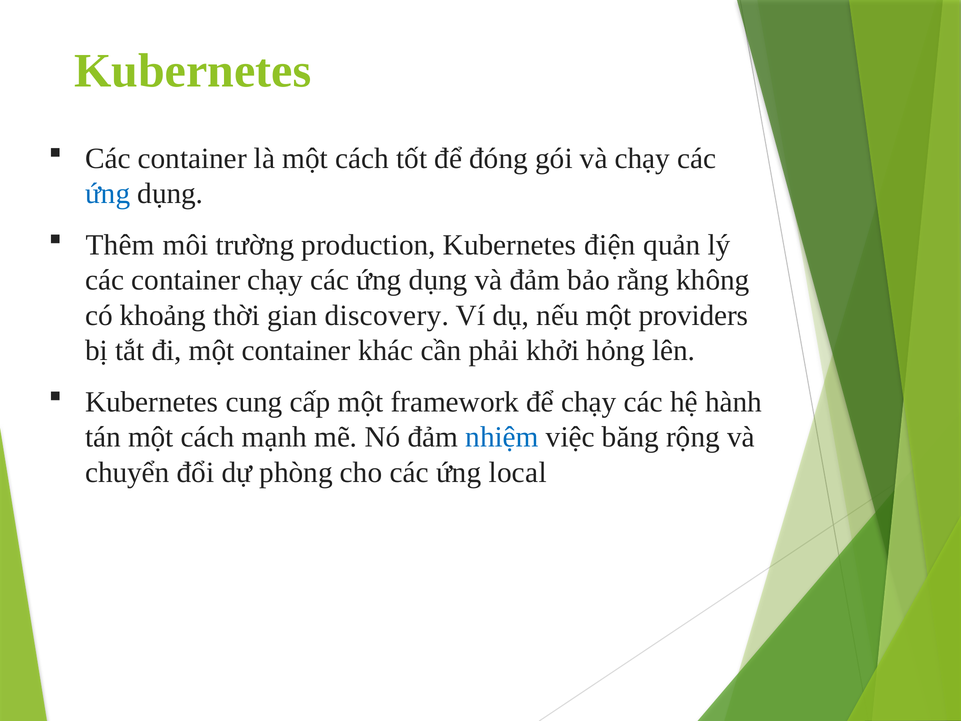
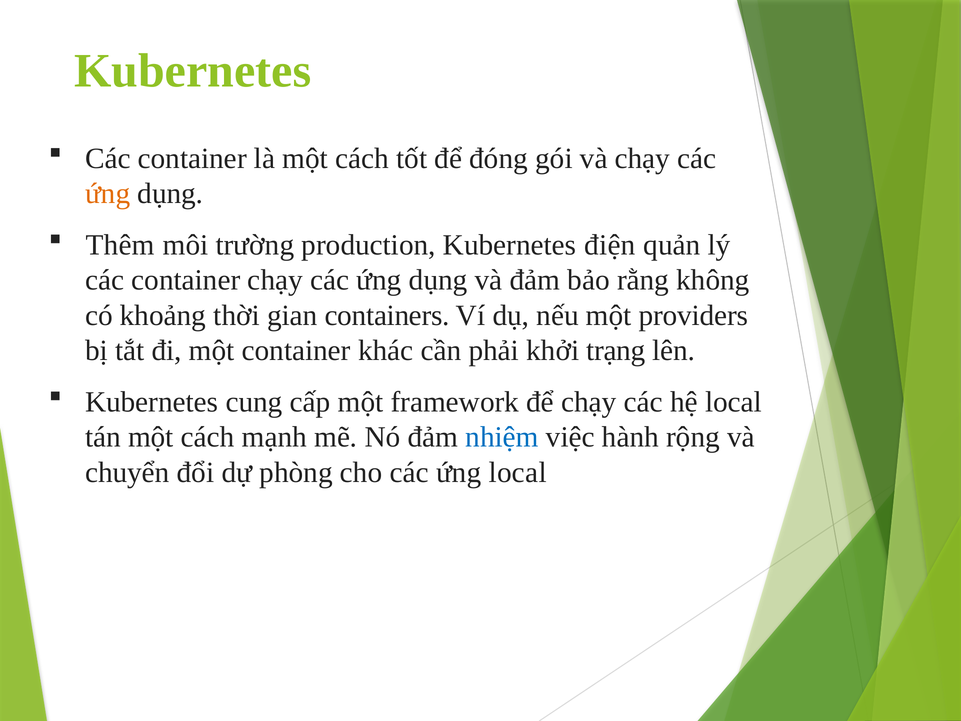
ứng colour: blue -> orange (108, 194)
discovery: discovery -> containers (387, 315)
hỏng: hỏng -> trạng (616, 351)
hệ hành: hành -> local (734, 402)
băng: băng -> hành (630, 437)
